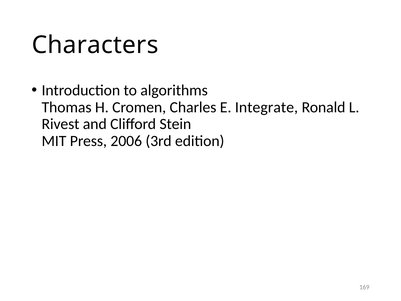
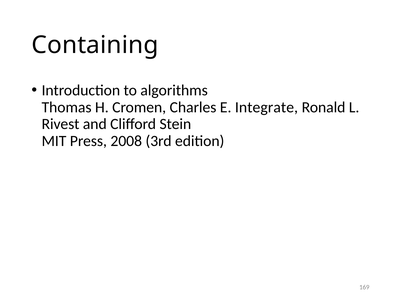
Characters: Characters -> Containing (95, 45)
2006: 2006 -> 2008 (126, 141)
